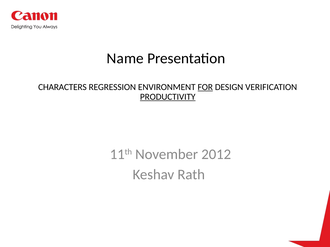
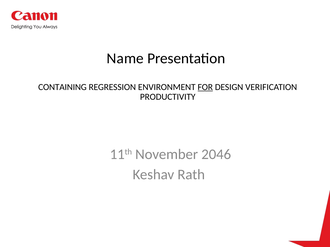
CHARACTERS: CHARACTERS -> CONTAINING (62, 87)
PRODUCTIVITY underline: present -> none (168, 97)
2012: 2012 -> 2046 (216, 154)
